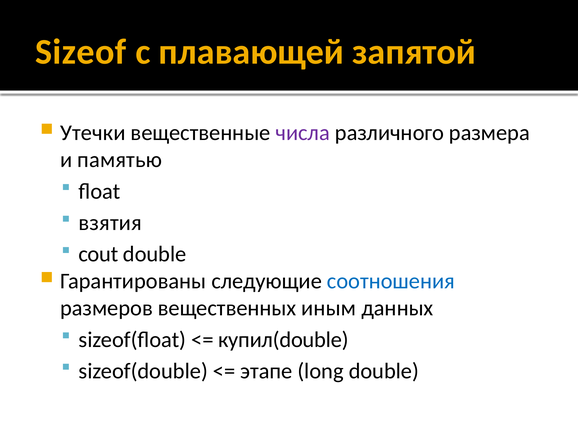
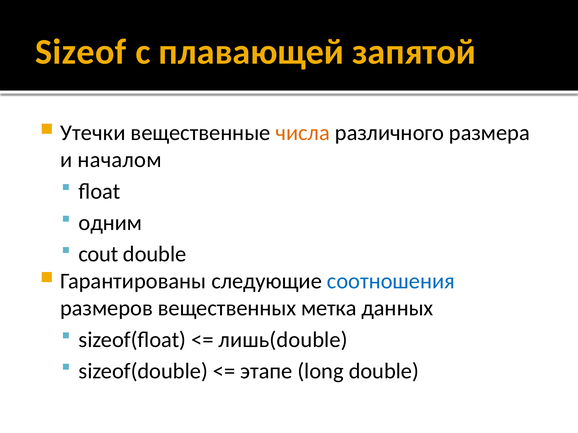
числа colour: purple -> orange (303, 133)
памятью: памятью -> началом (120, 160)
взятия: взятия -> одним (110, 223)
иным: иным -> метка (329, 309)
купил(double: купил(double -> лишь(double (283, 340)
